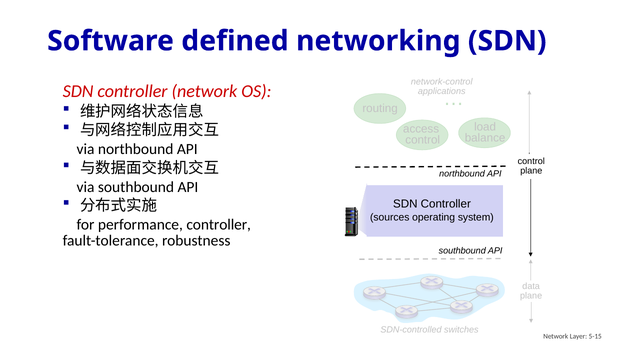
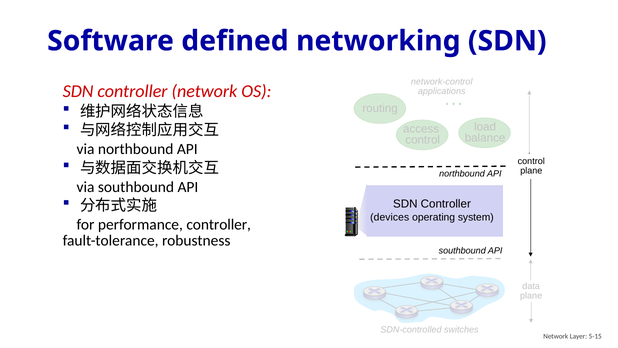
sources: sources -> devices (390, 217)
